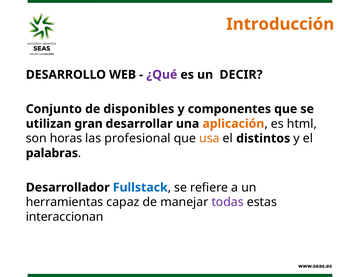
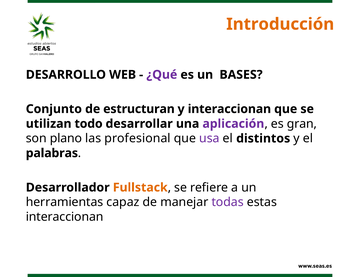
DECIR: DECIR -> BASES (241, 75)
disponibles: disponibles -> estructuran (139, 109)
y componentes: componentes -> interaccionan (229, 109)
gran: gran -> todo (89, 124)
aplicación colour: orange -> purple (233, 124)
html: html -> gran (302, 124)
horas: horas -> plano (66, 139)
usa colour: orange -> purple (209, 139)
Fullstack colour: blue -> orange (140, 188)
